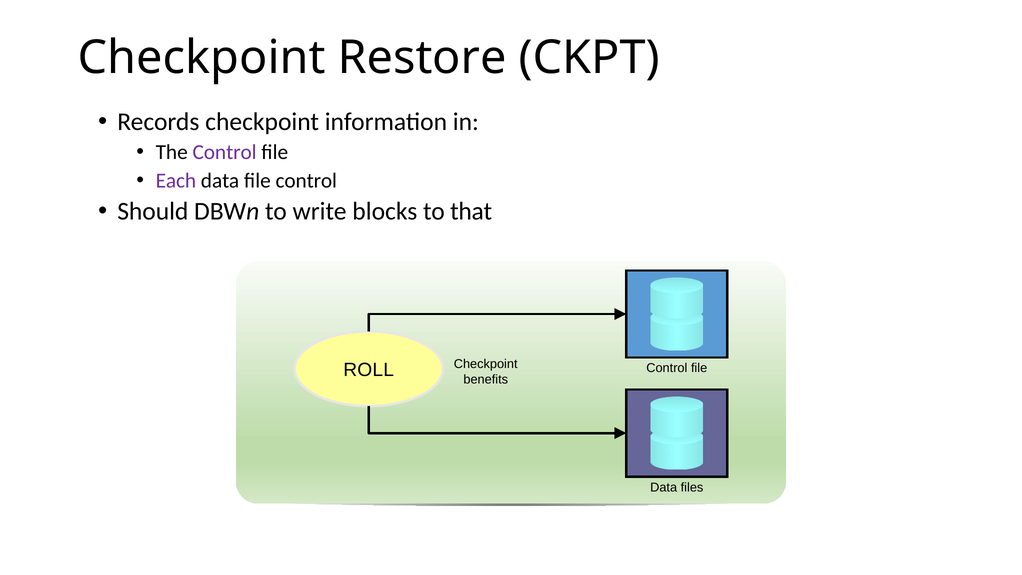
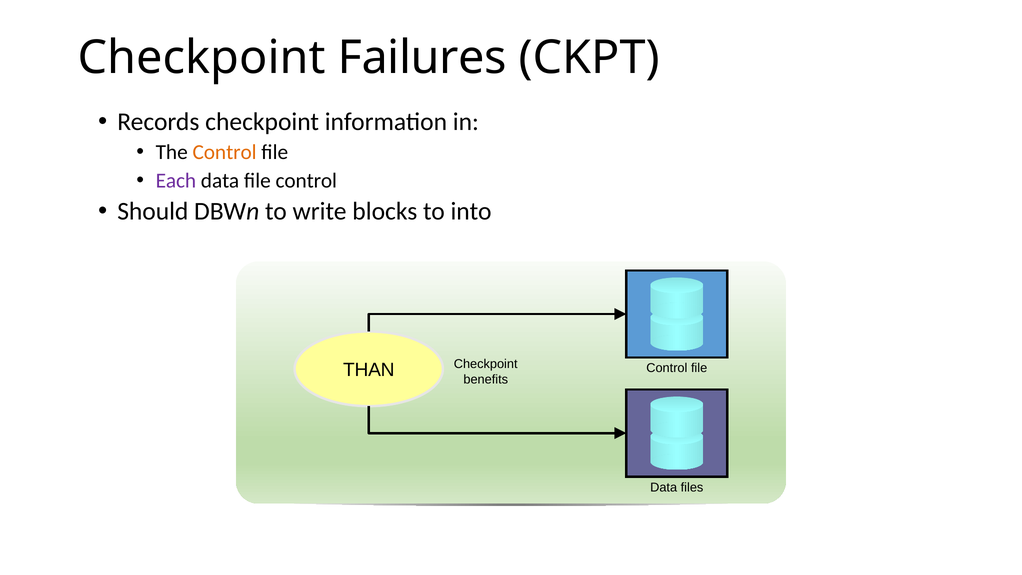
Restore: Restore -> Failures (422, 58)
Control colour: purple -> orange (225, 152)
that: that -> into (471, 211)
ROLL: ROLL -> THAN (369, 370)
